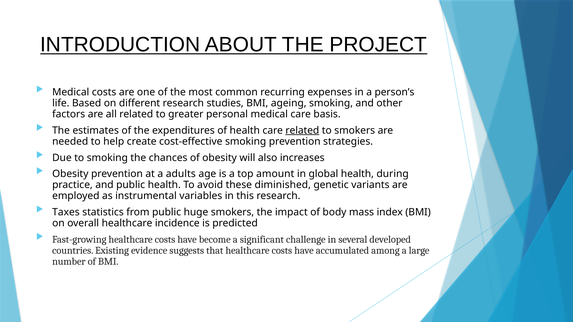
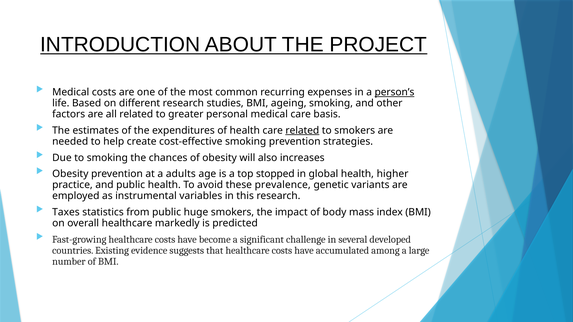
person’s underline: none -> present (394, 92)
amount: amount -> stopped (275, 174)
during: during -> higher (393, 174)
diminished: diminished -> prevalence (283, 185)
incidence: incidence -> markedly (177, 223)
